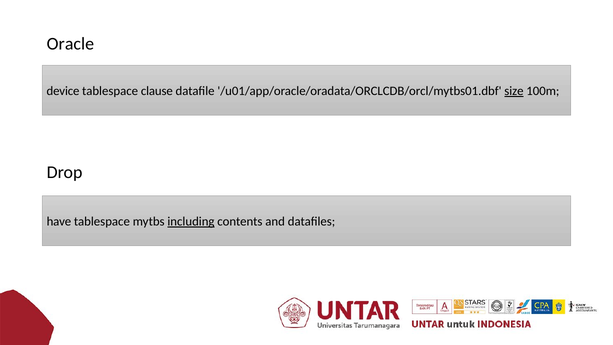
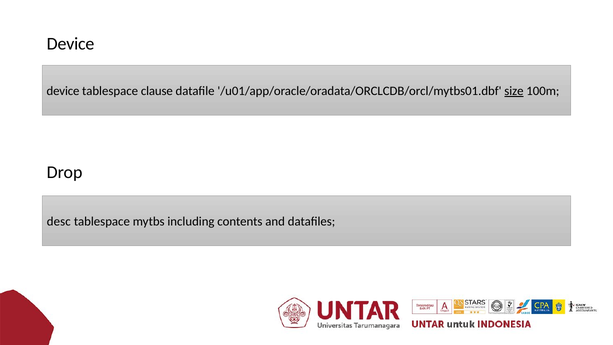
Oracle: Oracle -> Device (71, 44)
have: have -> desc (59, 221)
including underline: present -> none (191, 221)
